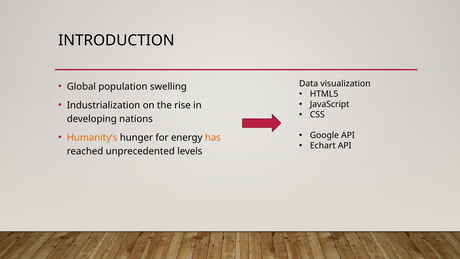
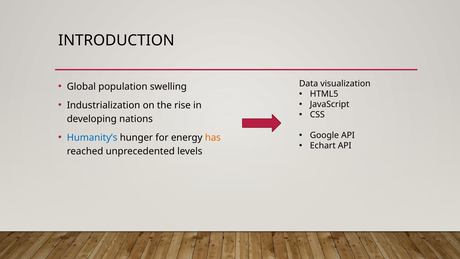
Humanity’s colour: orange -> blue (92, 137)
